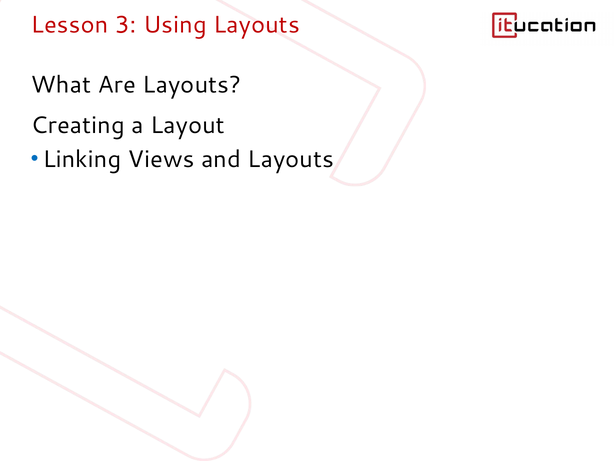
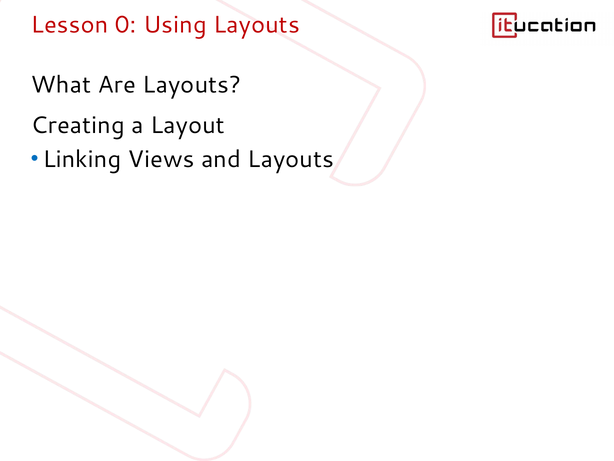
3: 3 -> 0 (126, 25)
